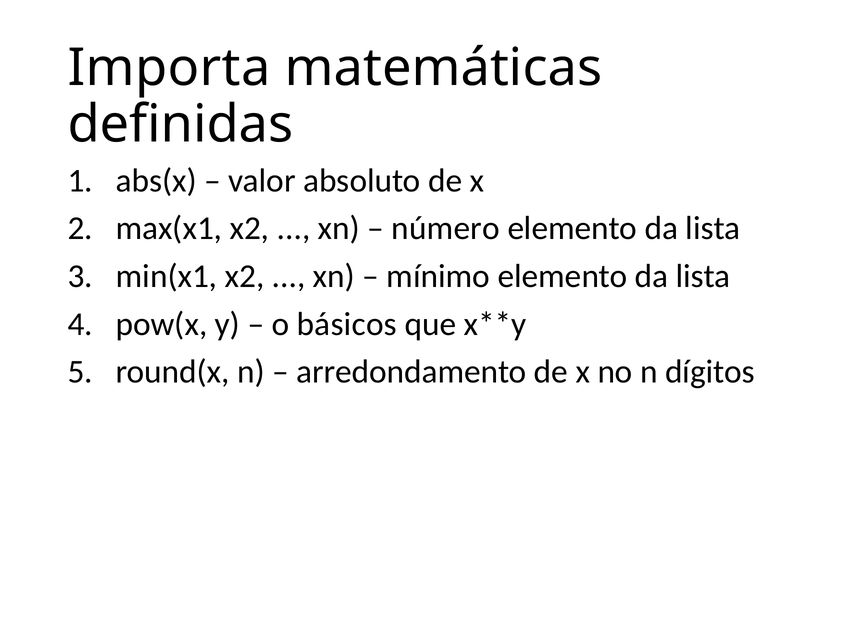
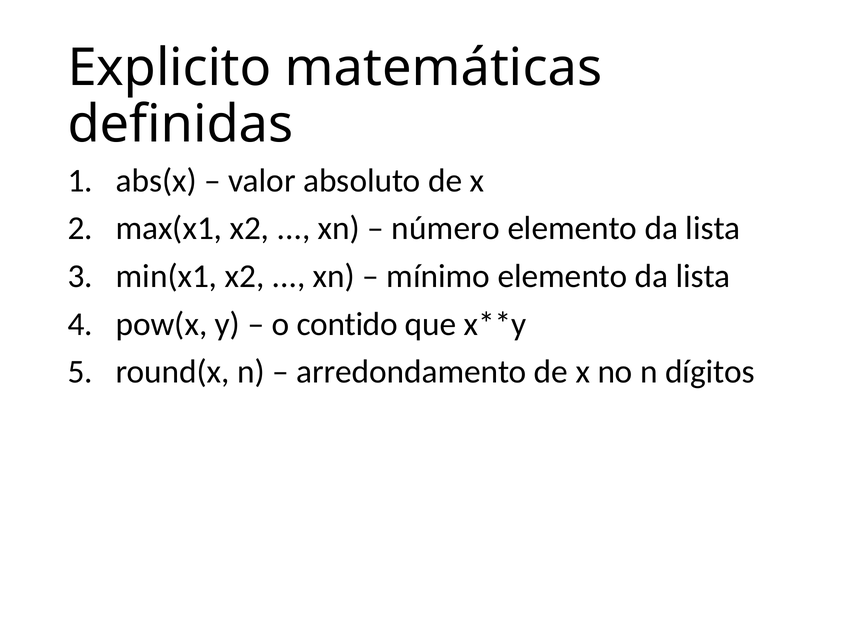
Importa: Importa -> Explicito (169, 68)
básicos: básicos -> contido (347, 324)
